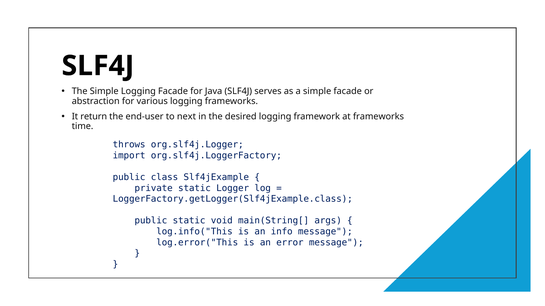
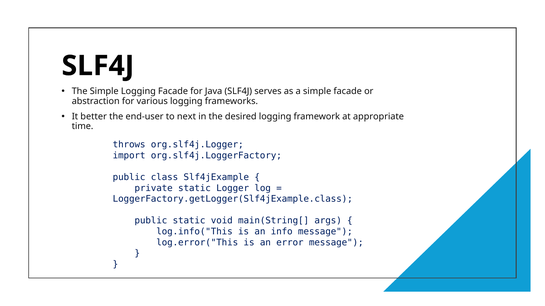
return: return -> better (94, 117)
at frameworks: frameworks -> appropriate (378, 117)
